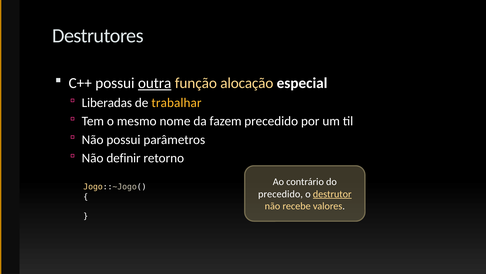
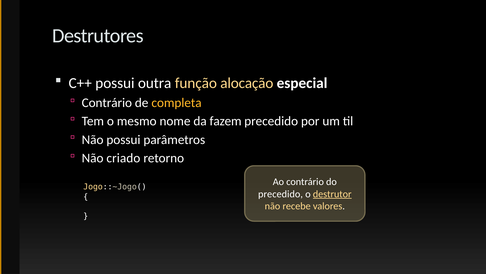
outra underline: present -> none (155, 83)
Liberadas: Liberadas -> Contrário (107, 103)
trabalhar: trabalhar -> completa (177, 103)
definir: definir -> criado (123, 158)
